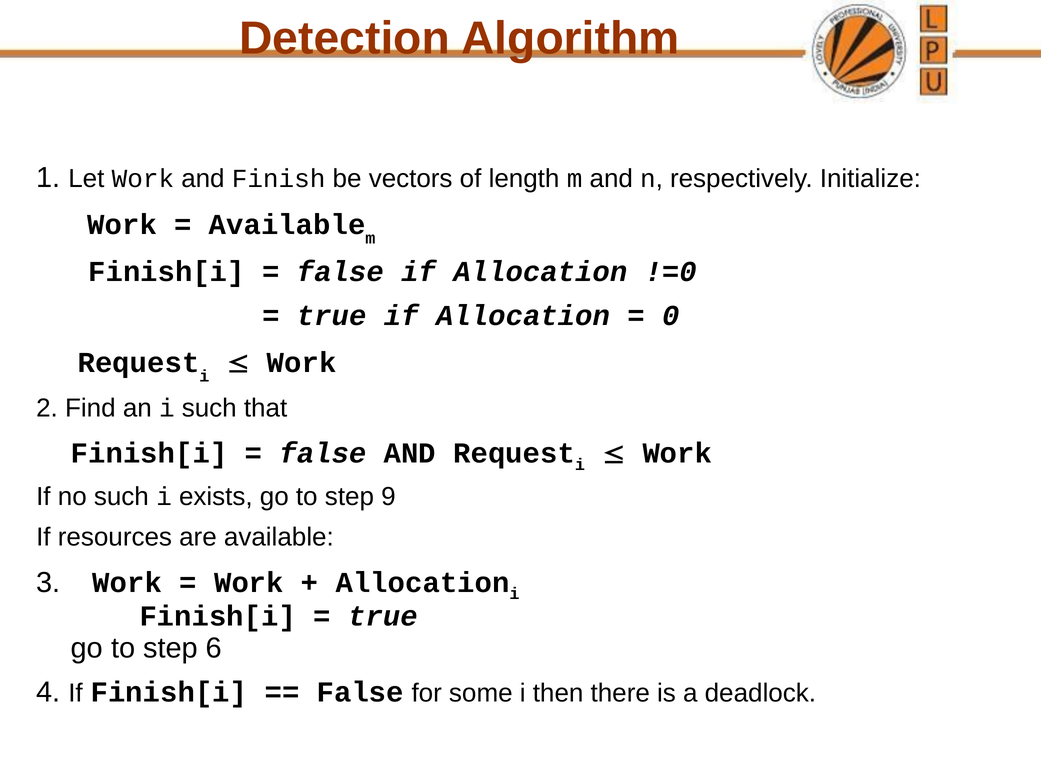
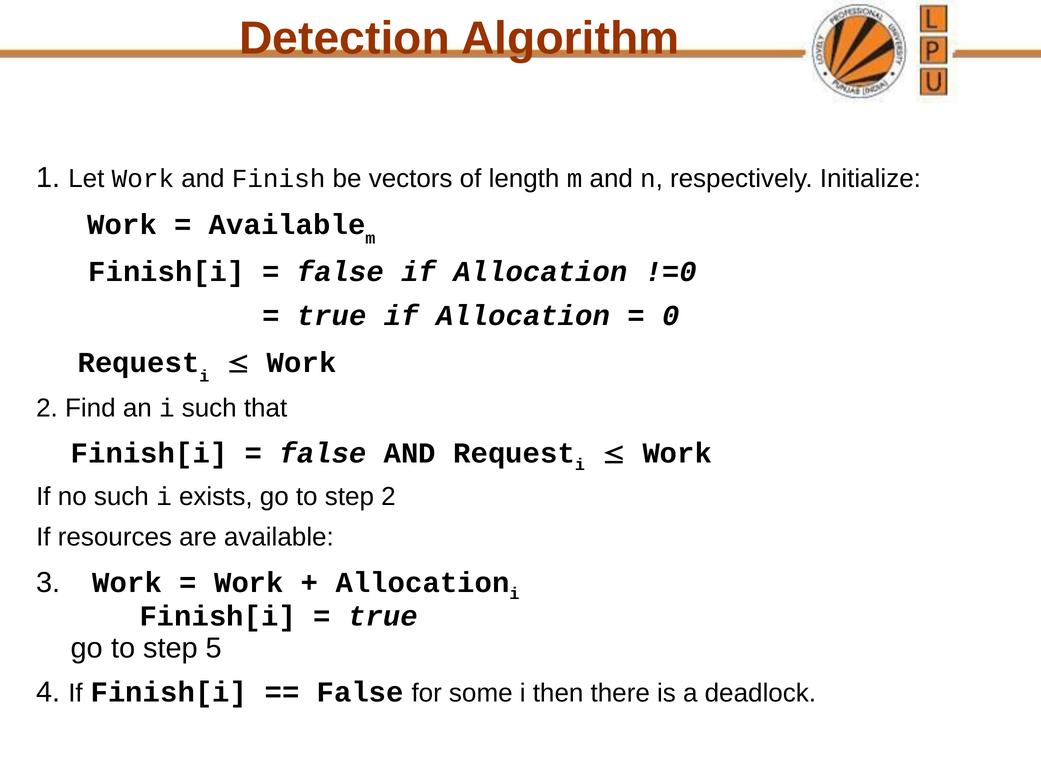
step 9: 9 -> 2 (388, 497)
6: 6 -> 5 (214, 648)
